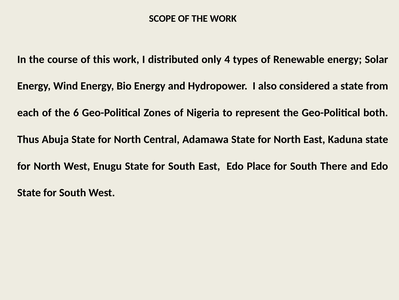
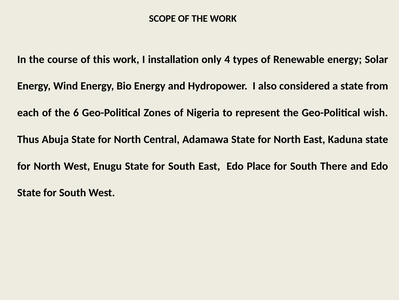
distributed: distributed -> installation (173, 59)
both: both -> wish (376, 112)
